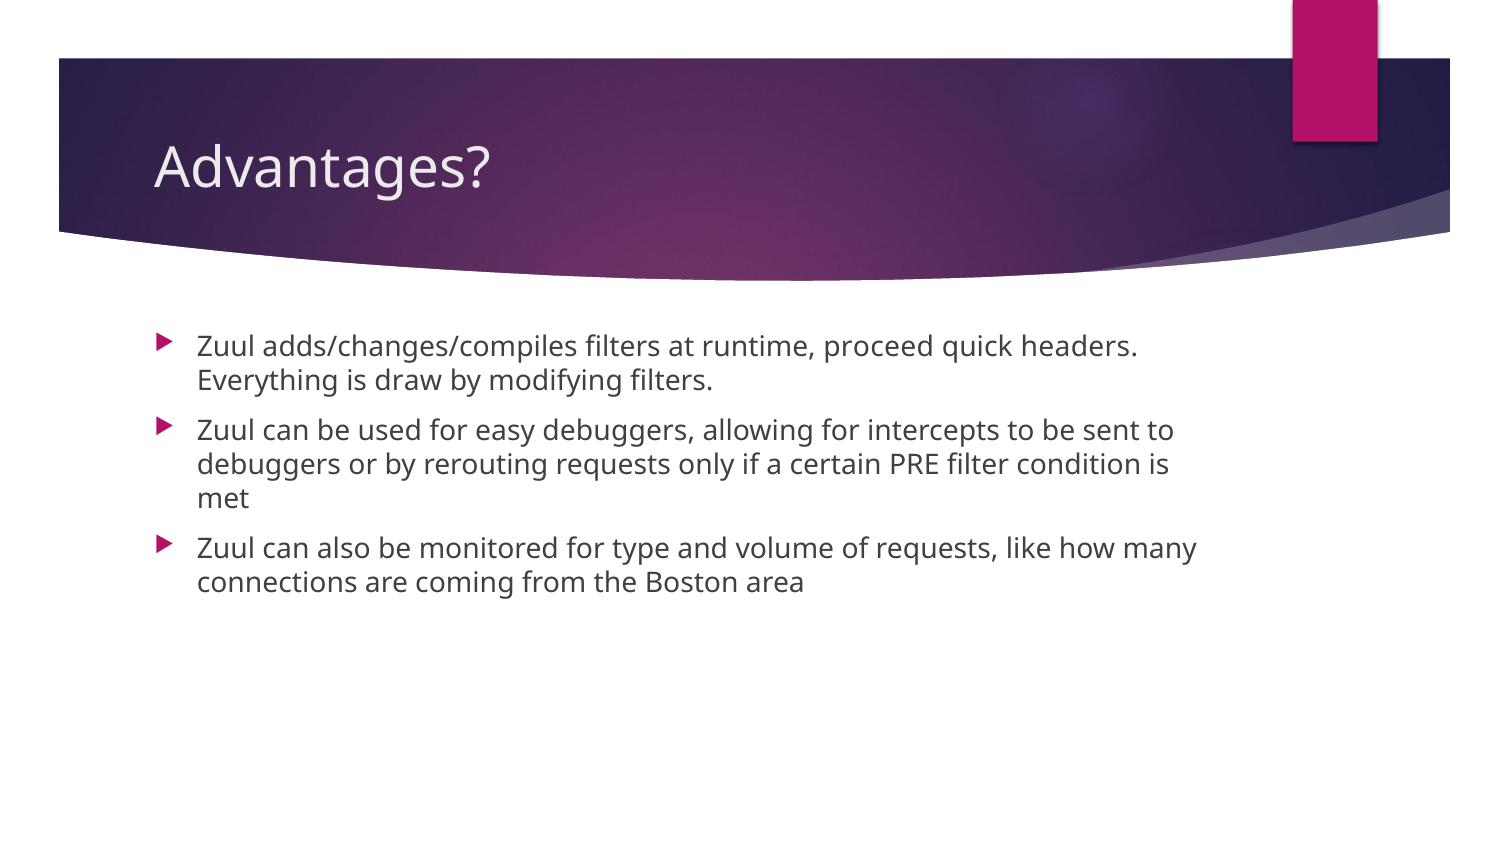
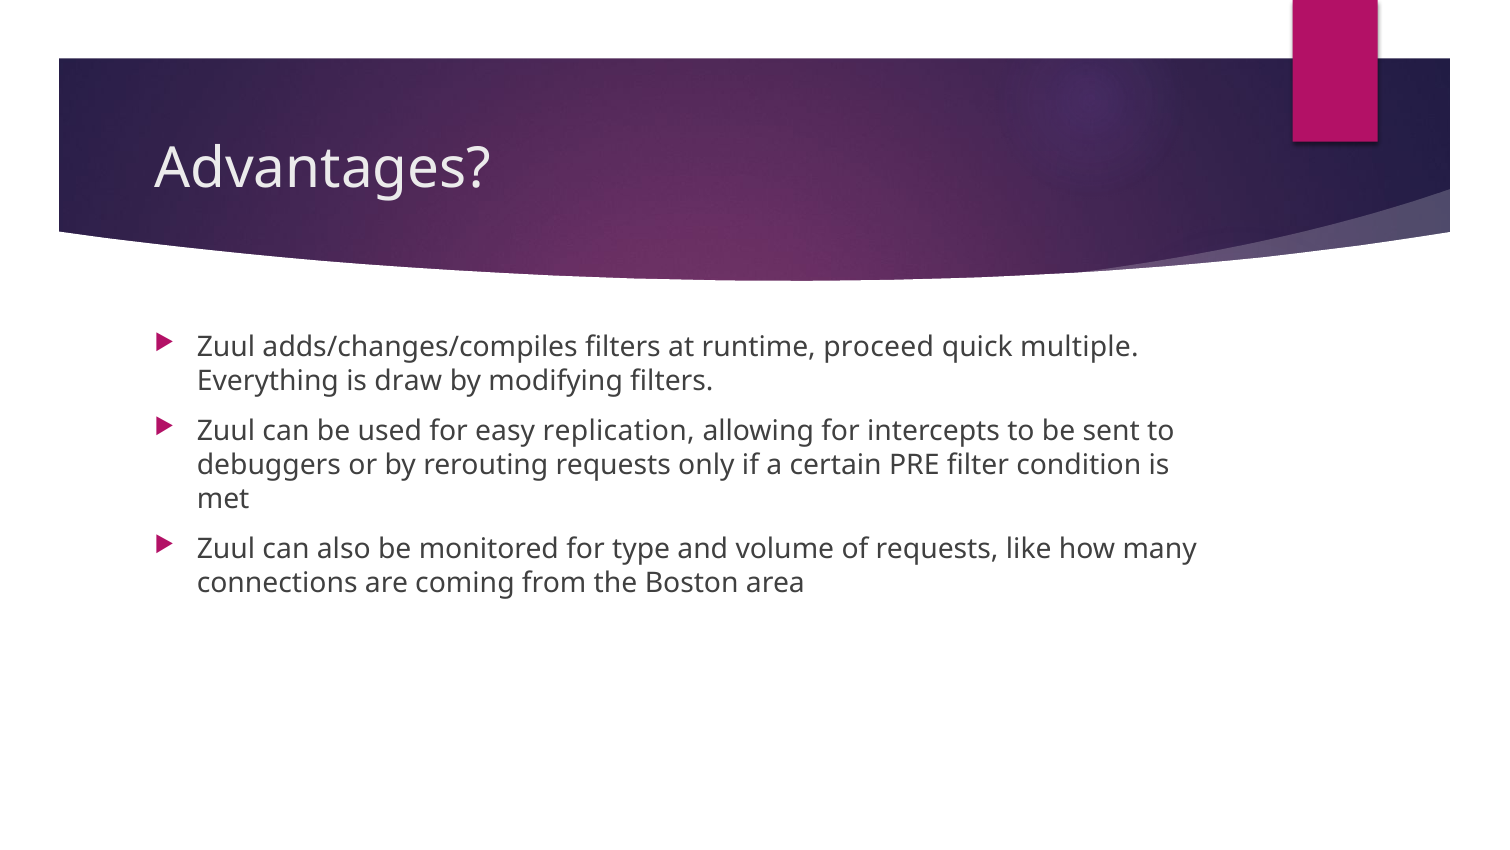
headers: headers -> multiple (1079, 347)
easy debuggers: debuggers -> replication (619, 431)
